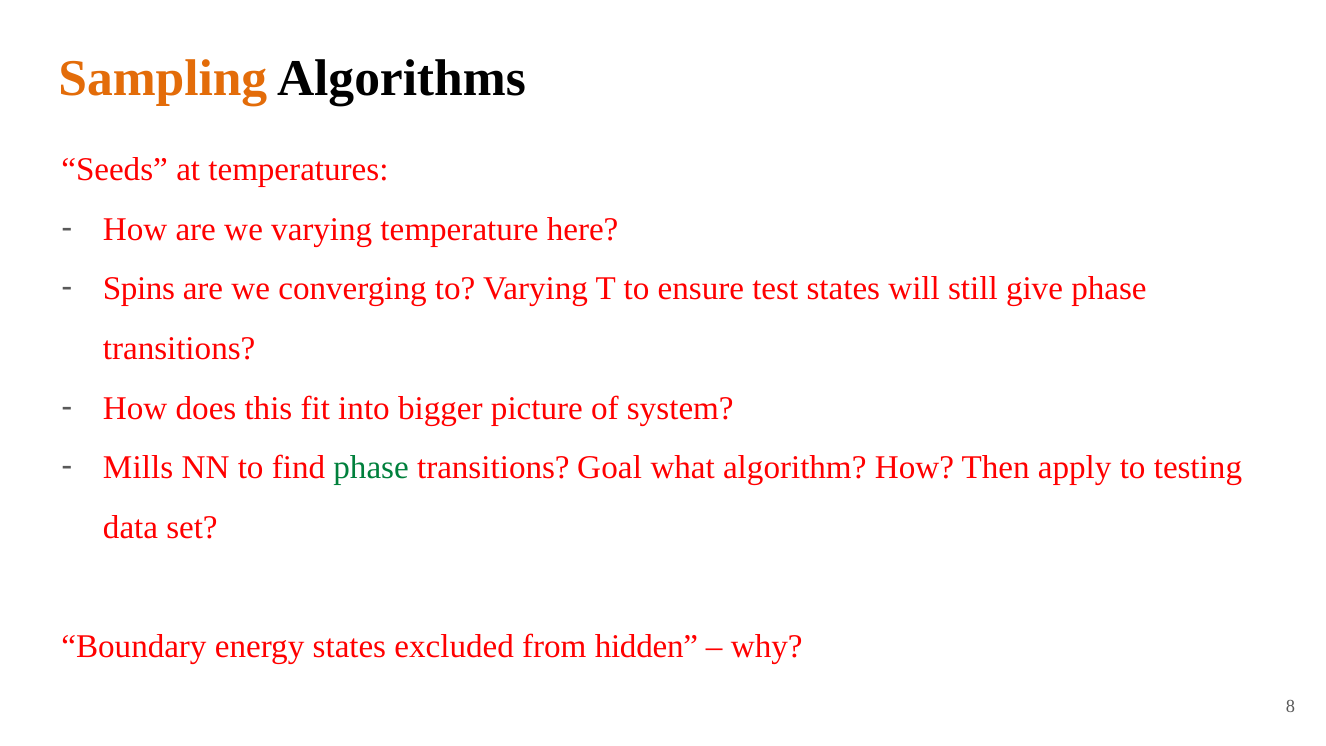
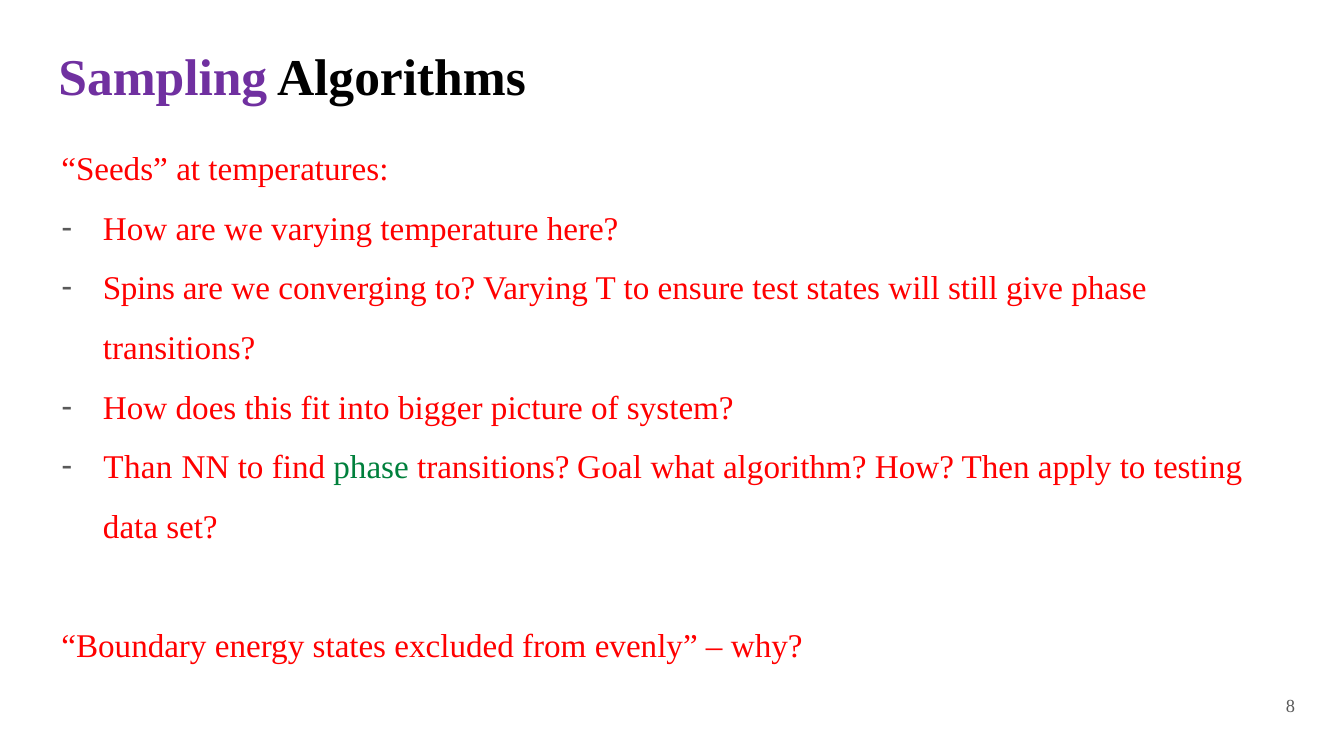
Sampling colour: orange -> purple (163, 79)
Mills: Mills -> Than (138, 468)
hidden: hidden -> evenly (646, 647)
